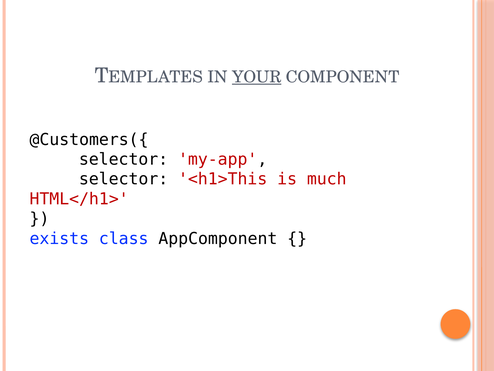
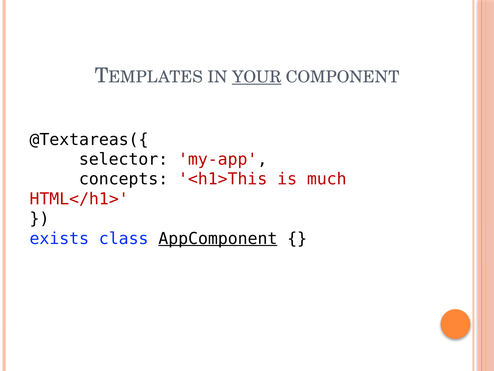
@Customers({: @Customers({ -> @Textareas({ (89, 139)
selector: selector -> concepts (124, 179)
AppComponent underline: none -> present (218, 238)
